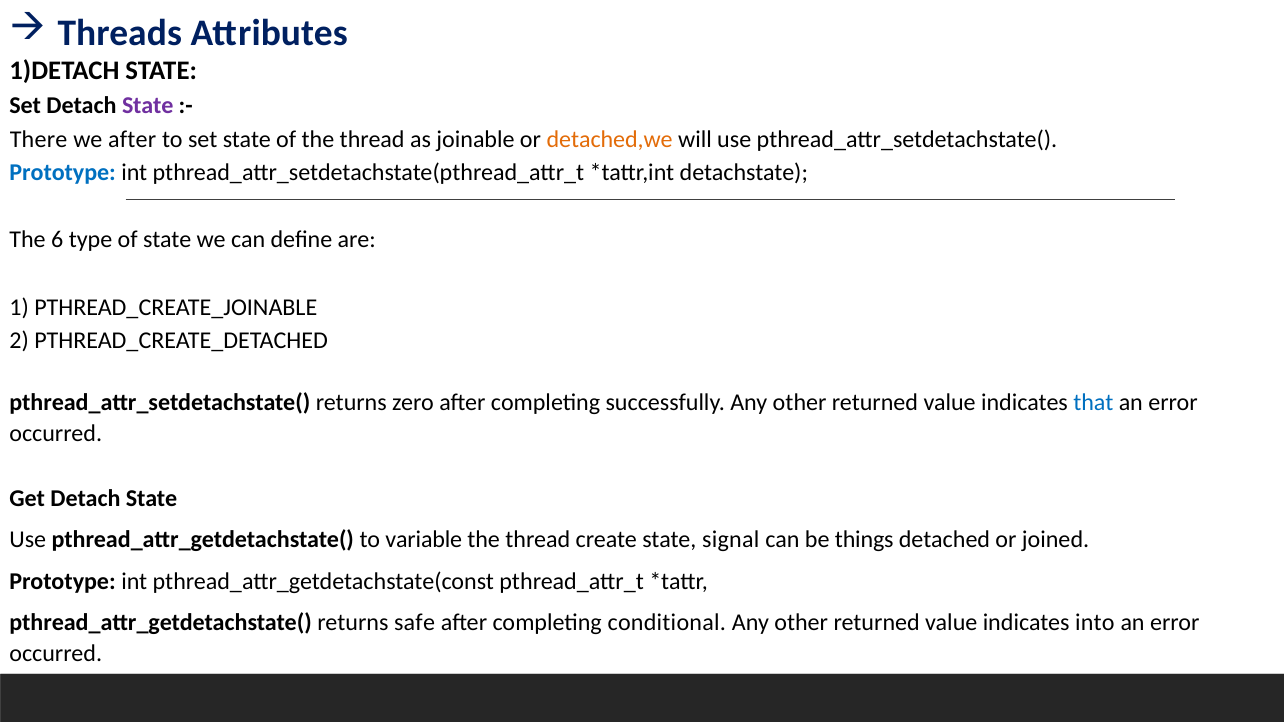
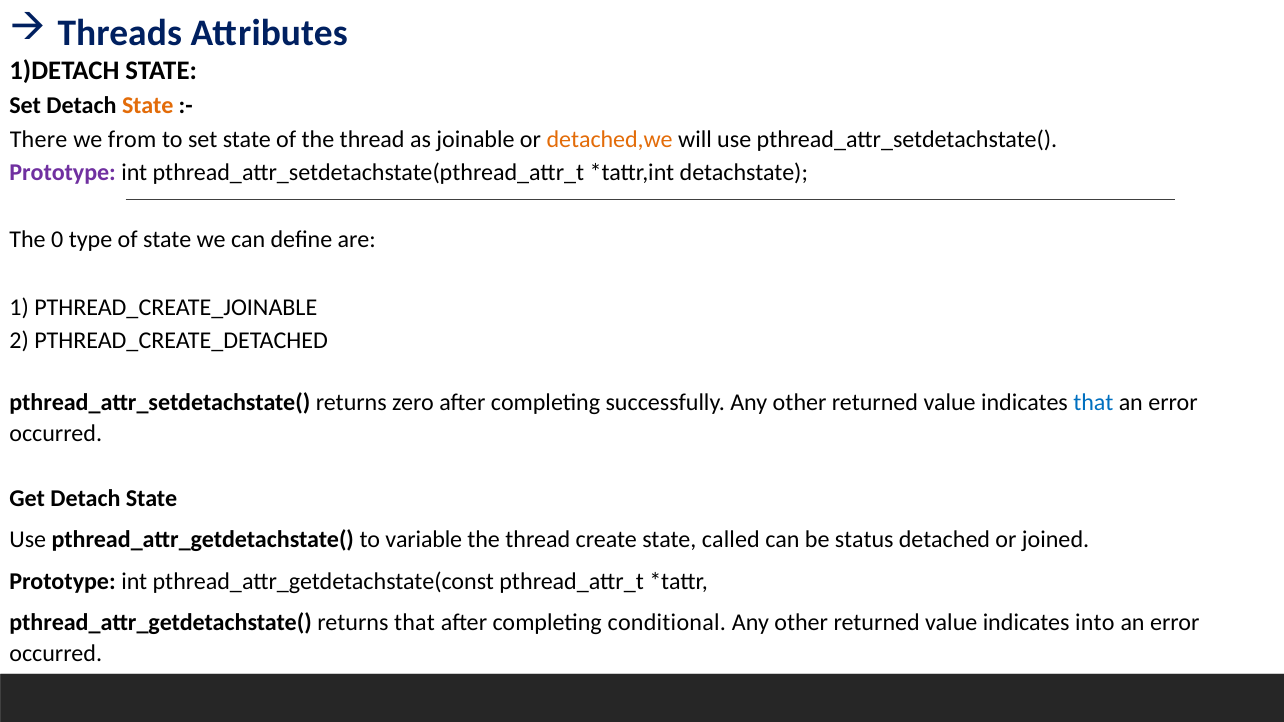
State colour: purple -> orange (148, 106)
we after: after -> from (132, 139)
Prototype colour: blue -> purple (63, 173)
6: 6 -> 0 (57, 240)
signal: signal -> called (731, 540)
things: things -> status (864, 540)
returns safe: safe -> that (414, 623)
